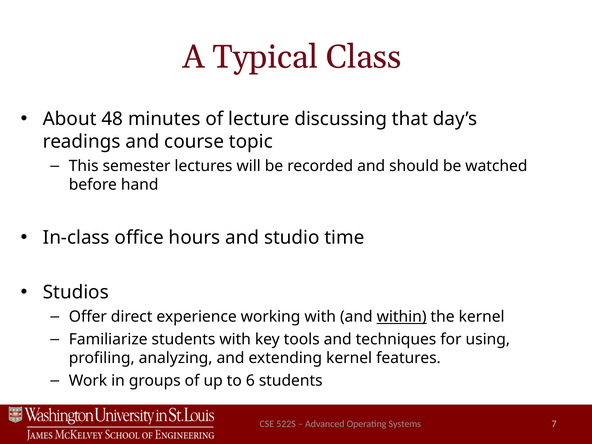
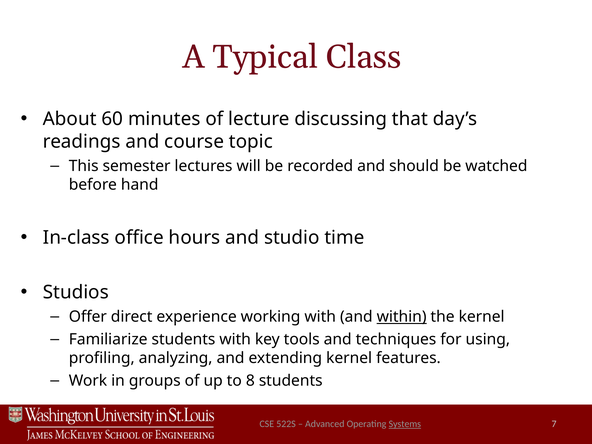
48: 48 -> 60 (112, 119)
6: 6 -> 8 (250, 381)
Systems underline: none -> present (405, 424)
